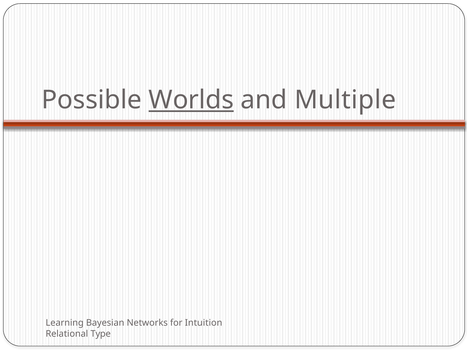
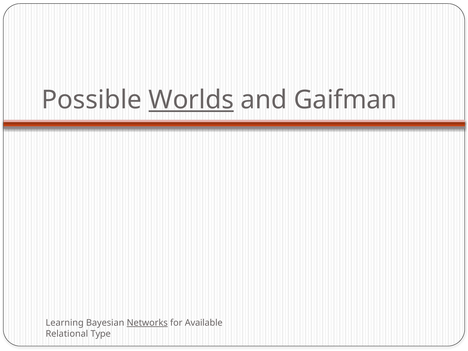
Multiple: Multiple -> Gaifman (345, 100)
Networks underline: none -> present (147, 323)
Intuition: Intuition -> Available (204, 323)
